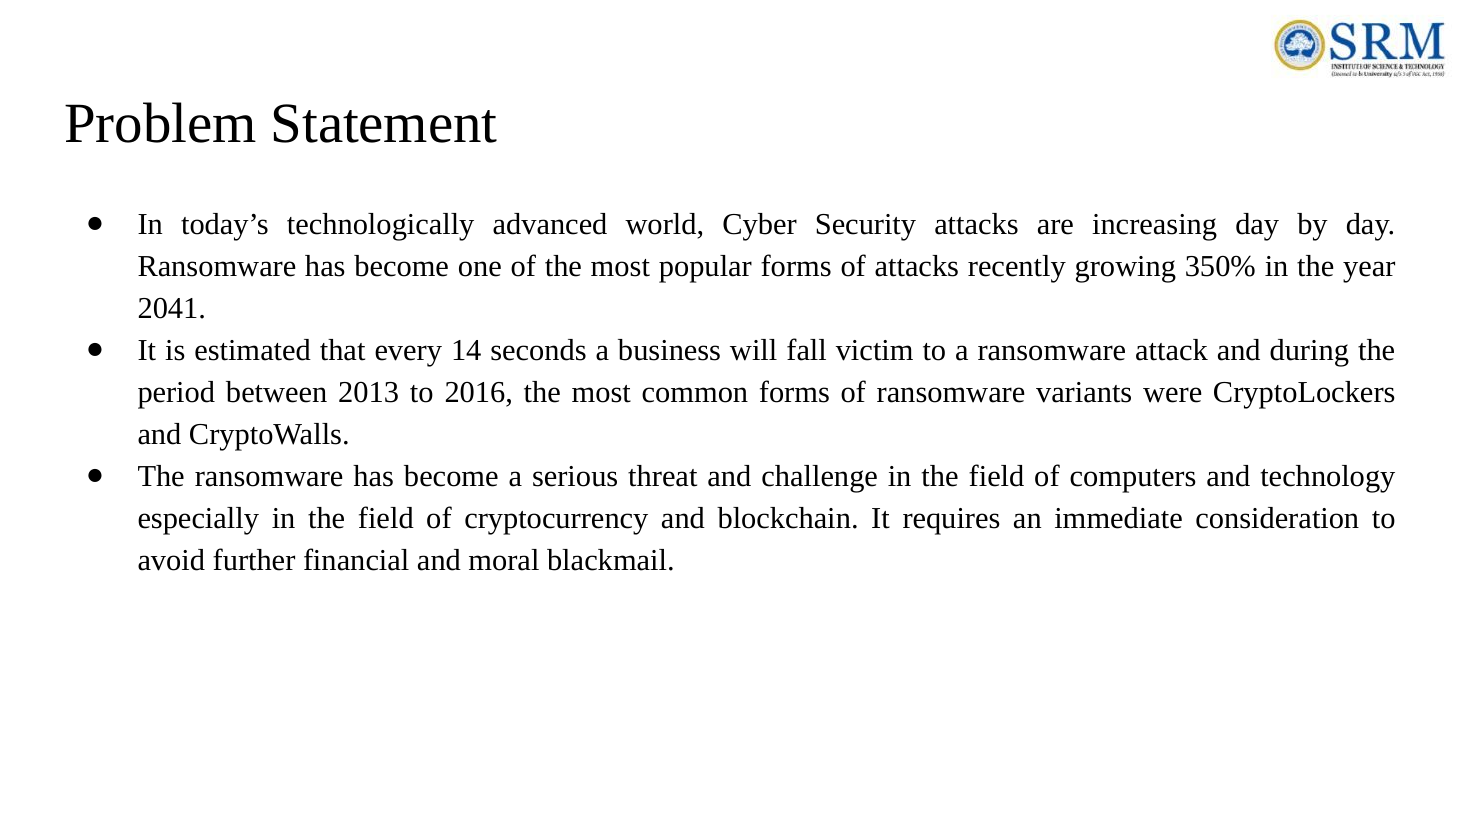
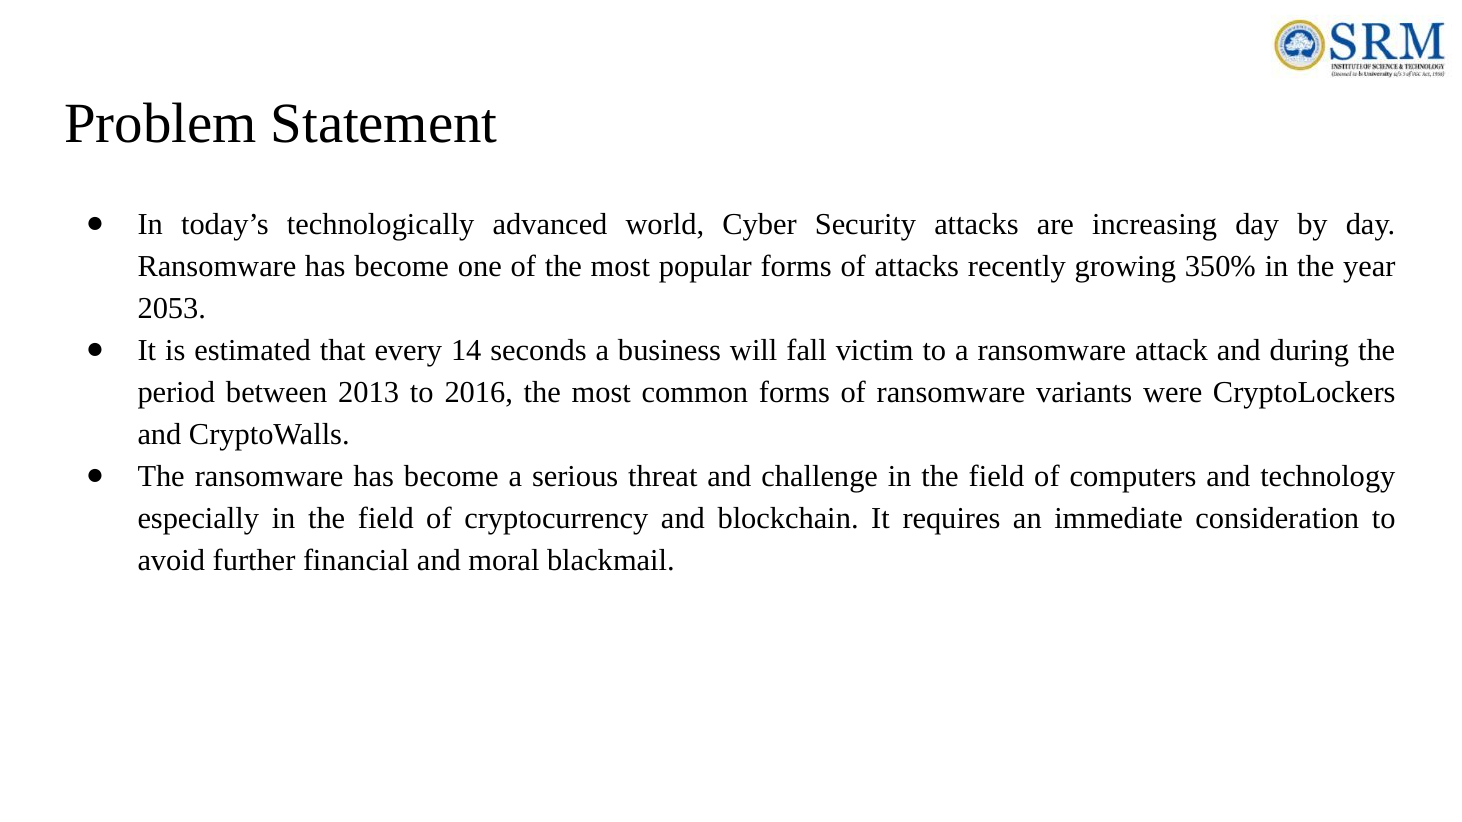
2041: 2041 -> 2053 (172, 309)
